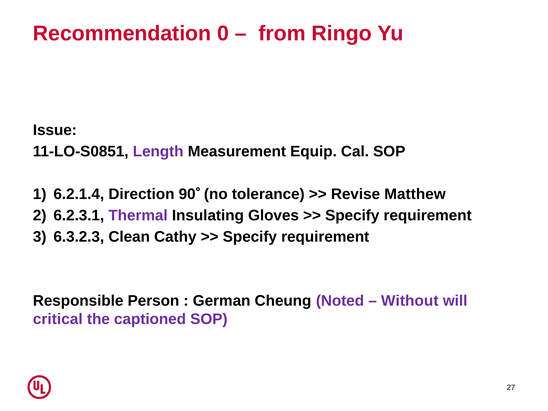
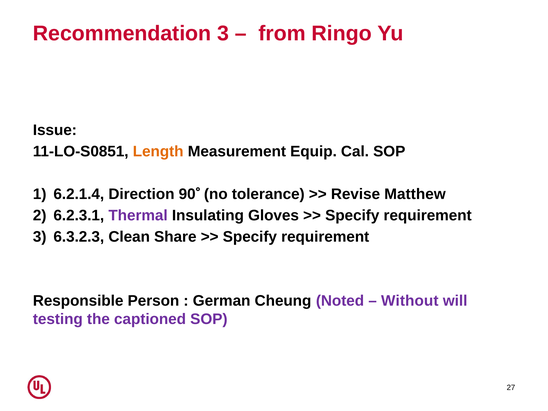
Recommendation 0: 0 -> 3 (223, 33)
Length colour: purple -> orange (158, 152)
Cathy: Cathy -> Share (175, 237)
critical: critical -> testing (58, 319)
